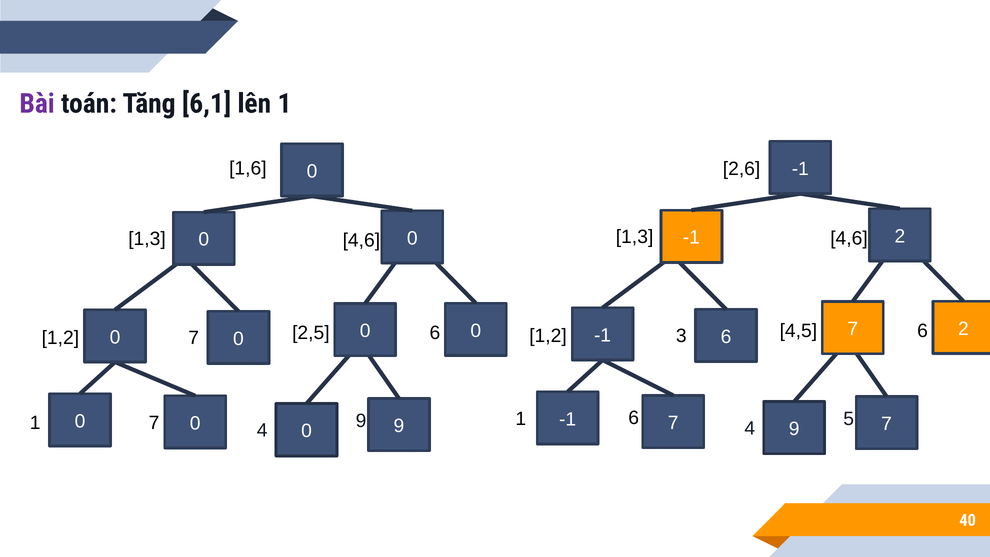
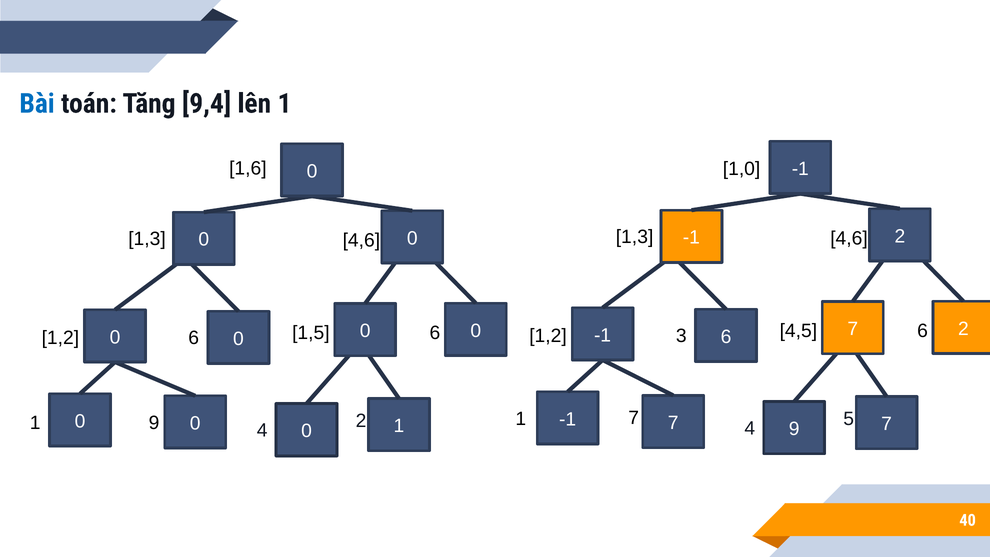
Bài colour: purple -> blue (37, 104)
6,1: 6,1 -> 9,4 (207, 104)
2,6: 2,6 -> 1,0 (742, 169)
2,5: 2,5 -> 1,5 (311, 333)
1,2 7: 7 -> 6 (194, 338)
1 6: 6 -> 7 (634, 418)
1 7: 7 -> 9 (154, 423)
4 9: 9 -> 2 (361, 421)
9: 9 -> 1 (399, 426)
